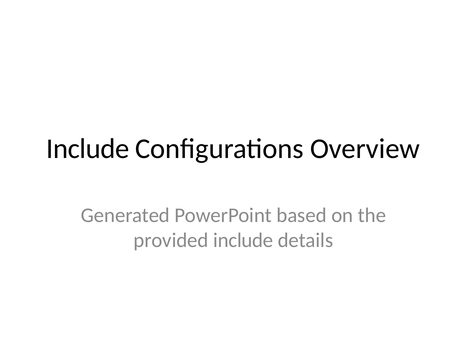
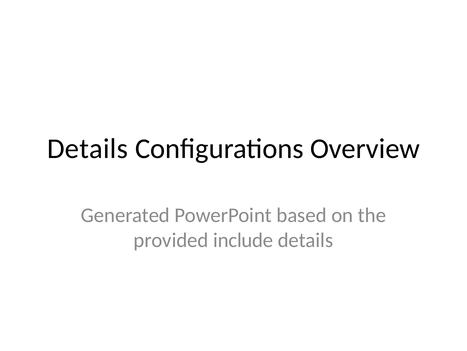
Include: Include -> Details (88, 148)
